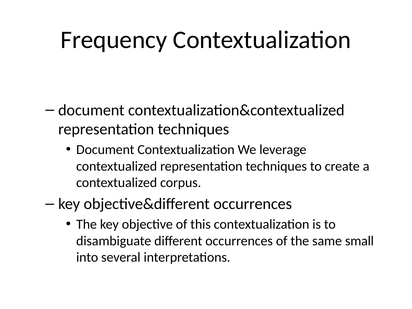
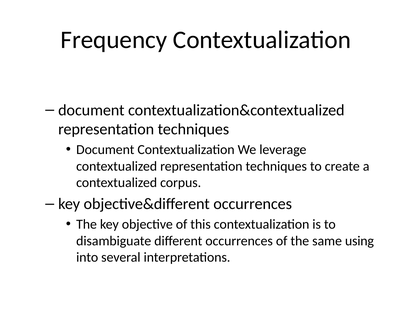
small: small -> using (359, 241)
